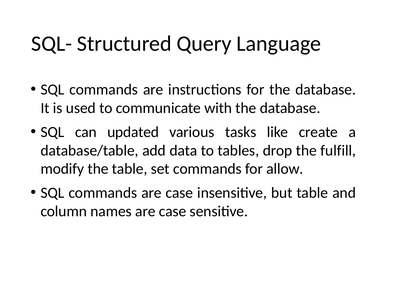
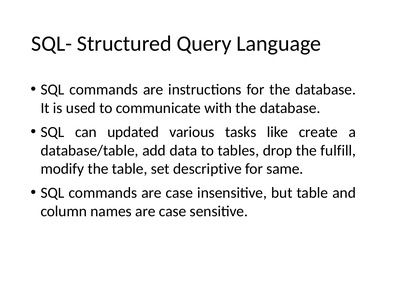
set commands: commands -> descriptive (207, 169)
allow: allow -> same (285, 169)
